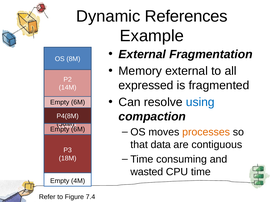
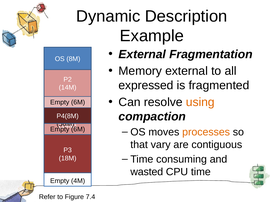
References: References -> Description (186, 16)
using colour: blue -> orange (200, 102)
data: data -> vary (161, 145)
